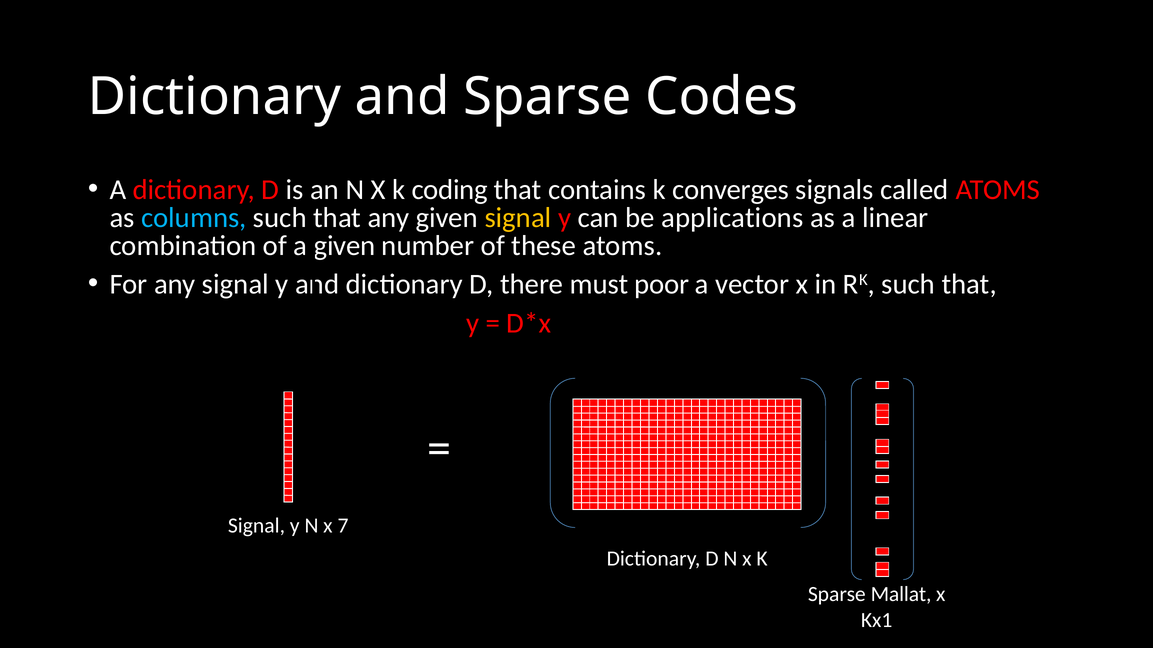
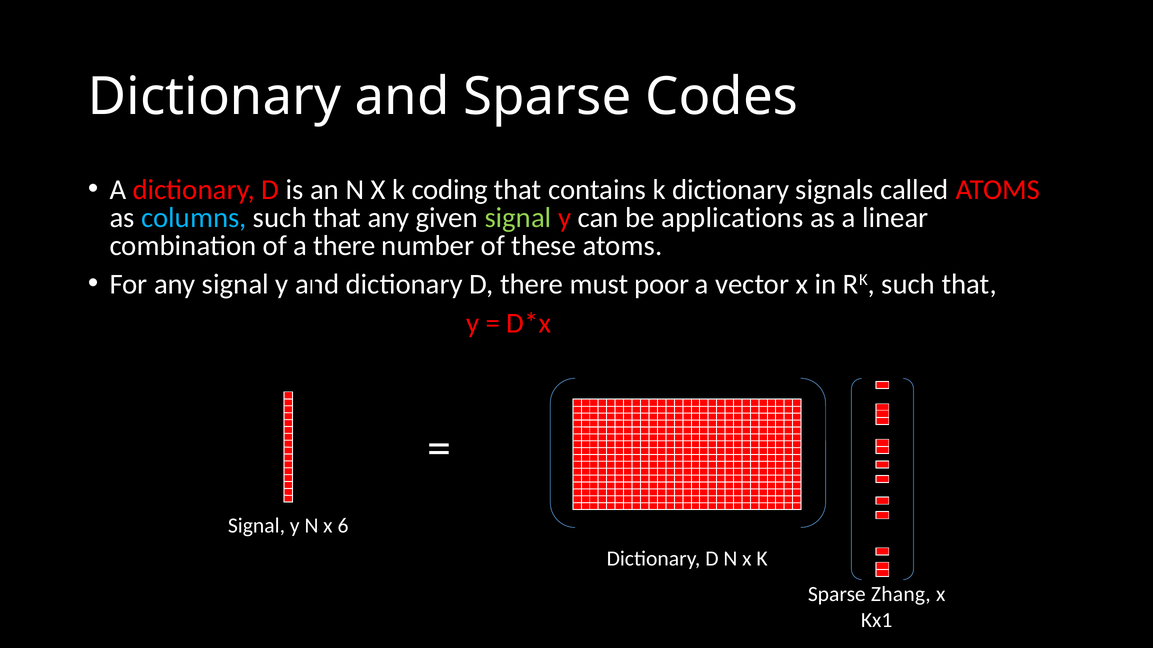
k converges: converges -> dictionary (731, 190)
signal colour: yellow -> light green (518, 218)
a given: given -> there (345, 246)
7: 7 -> 6 (343, 526)
Mallat: Mallat -> Zhang (901, 595)
